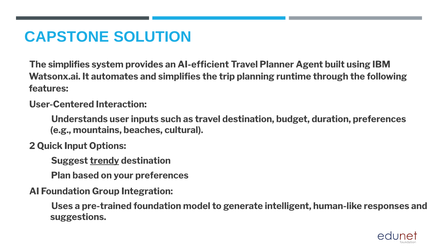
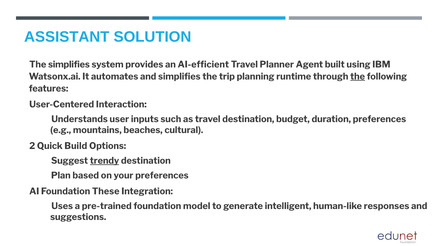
CAPSTONE: CAPSTONE -> ASSISTANT (67, 37)
the underline: none -> present (358, 77)
Input: Input -> Build (76, 146)
Group: Group -> These (106, 192)
